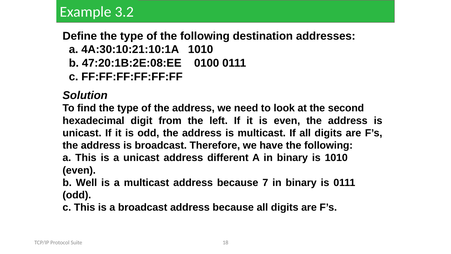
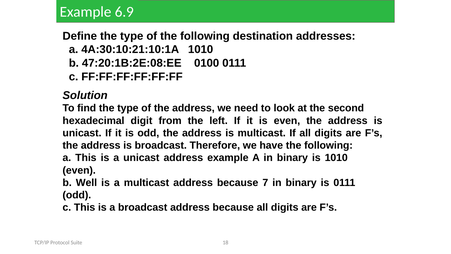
3.2: 3.2 -> 6.9 (124, 12)
address different: different -> example (228, 158)
